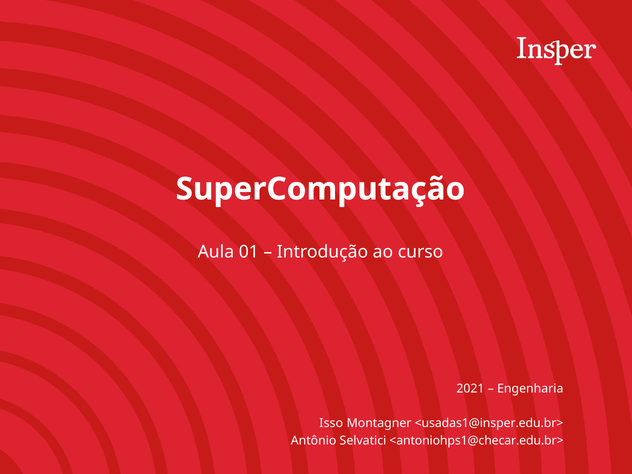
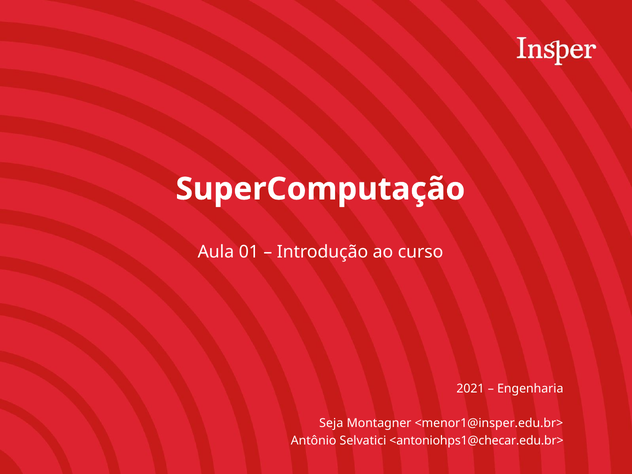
Isso: Isso -> Seja (331, 423)
<usadas1@insper.edu.br>: <usadas1@insper.edu.br> -> <menor1@insper.edu.br> (489, 423)
